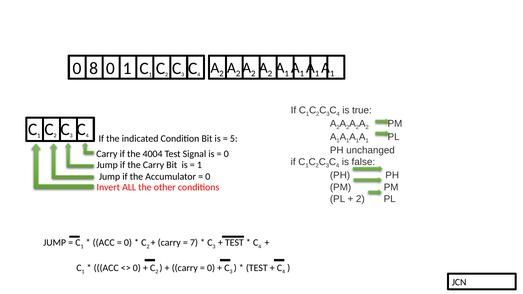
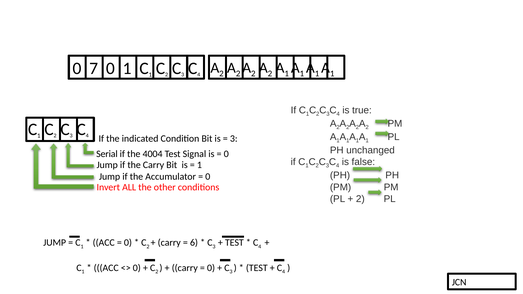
8: 8 -> 7 (94, 68)
5: 5 -> 3 (234, 139)
Carry: Carry -> Serial (107, 154)
7: 7 -> 6 (194, 243)
